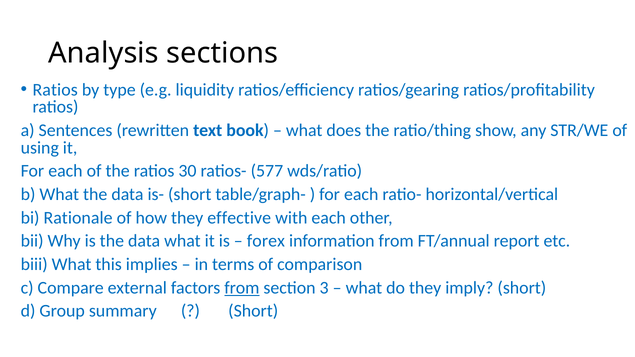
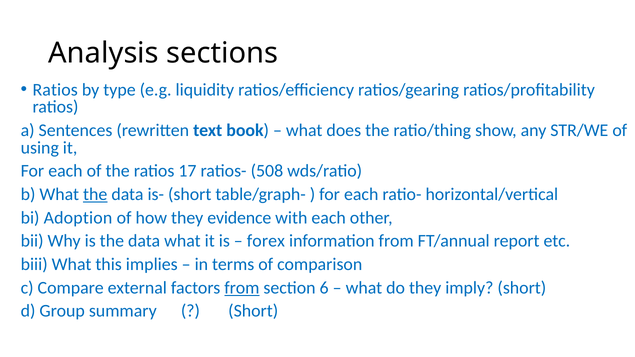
30: 30 -> 17 (187, 171)
577: 577 -> 508 (267, 171)
the underline: none -> present (95, 194)
Rationale: Rationale -> Adoption (78, 218)
effective: effective -> evidence (239, 218)
3: 3 -> 6 (324, 288)
